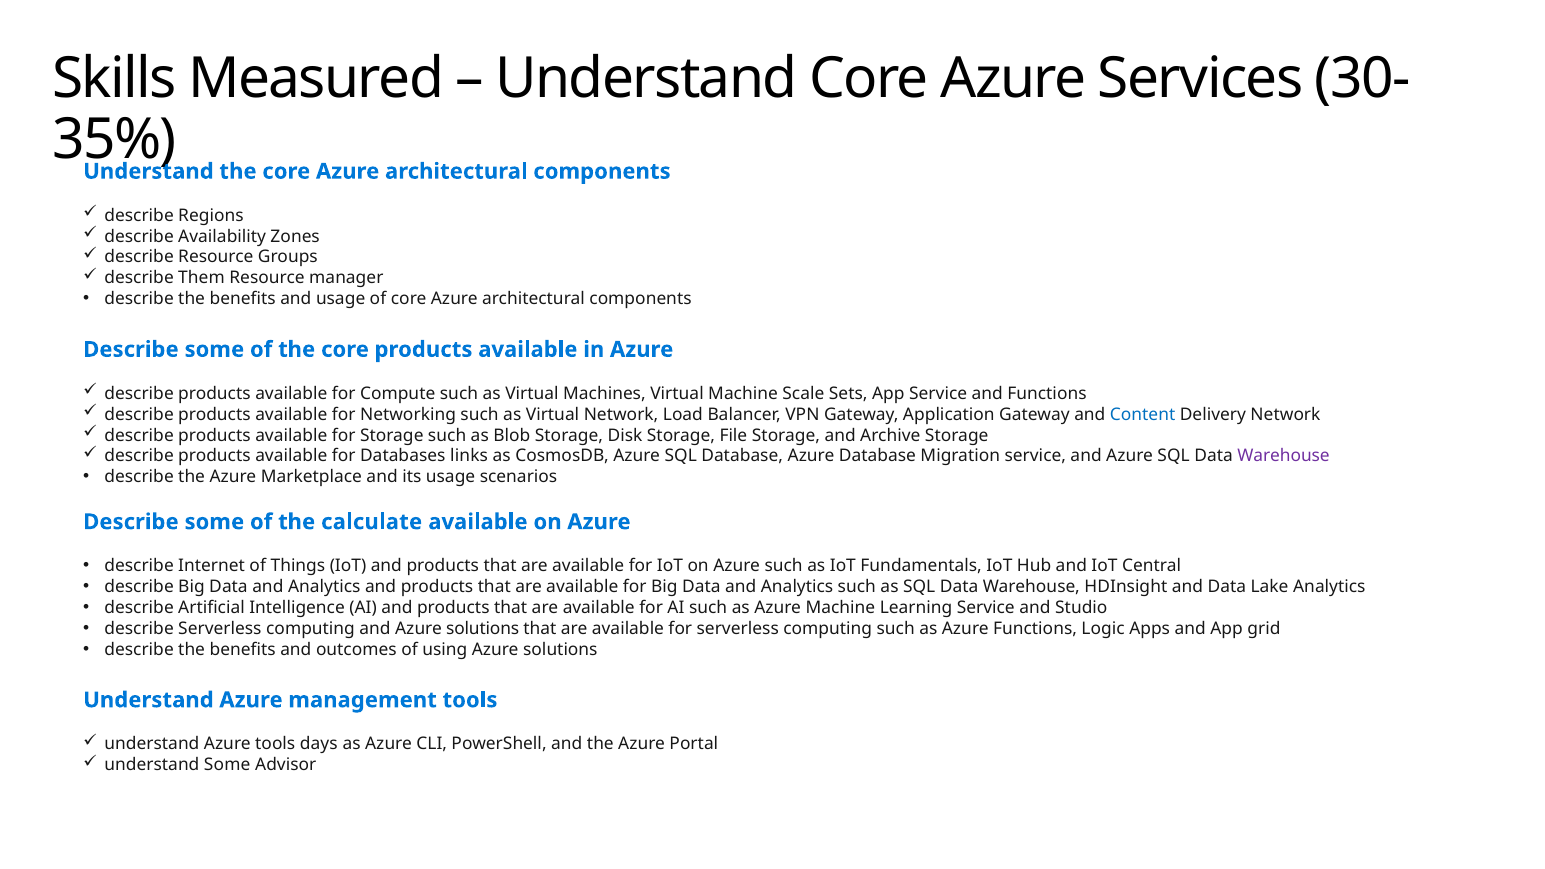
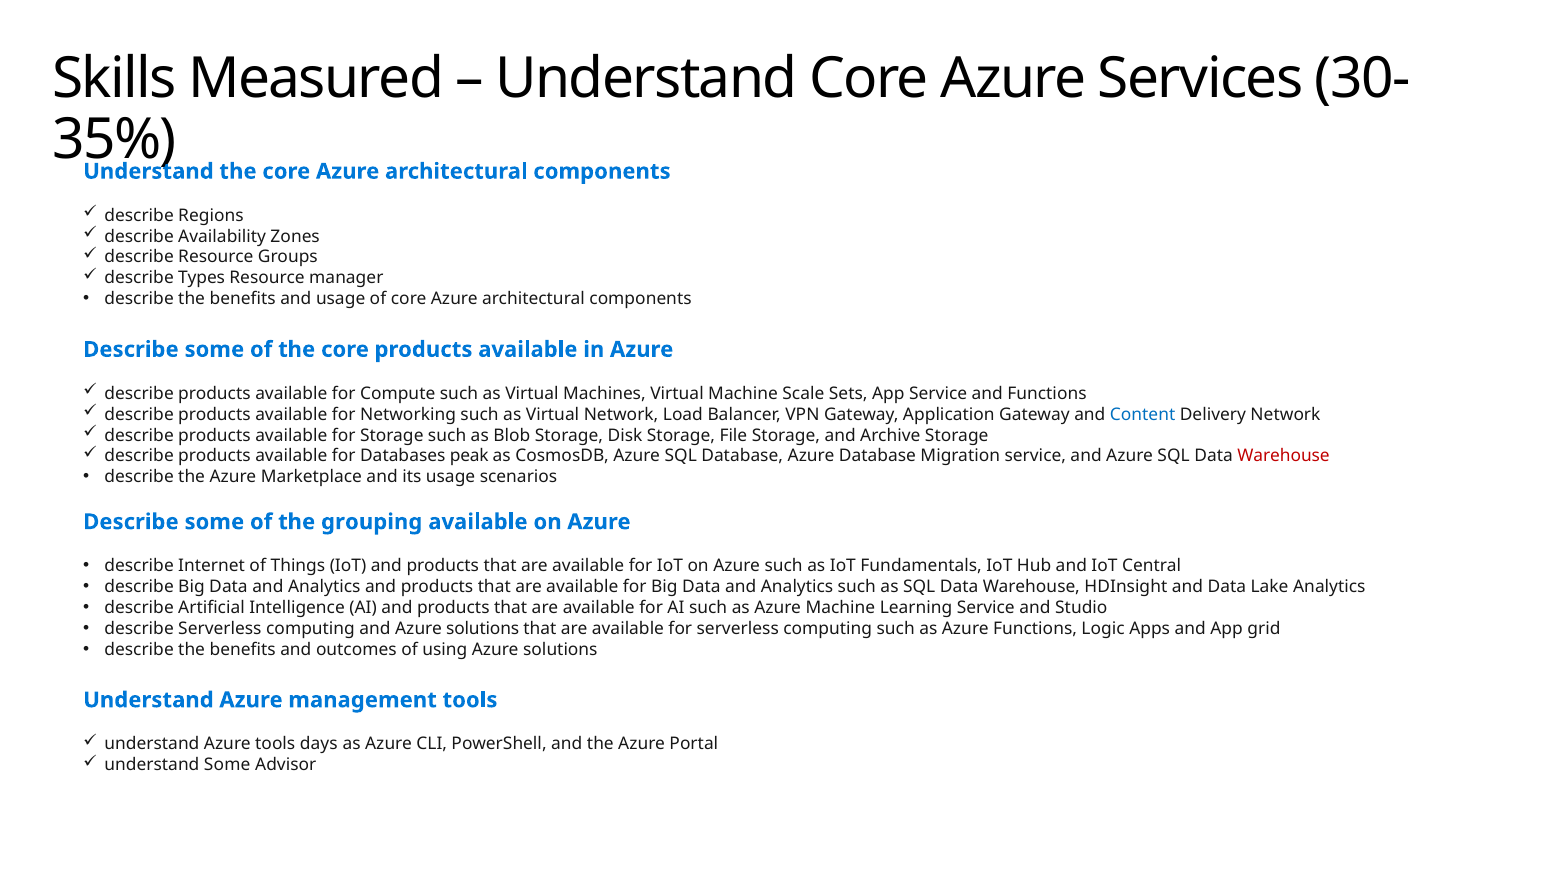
Them: Them -> Types (202, 278)
links: links -> peak (469, 456)
Warehouse colour: purple -> red (1283, 456)
calculate: calculate -> grouping (372, 522)
